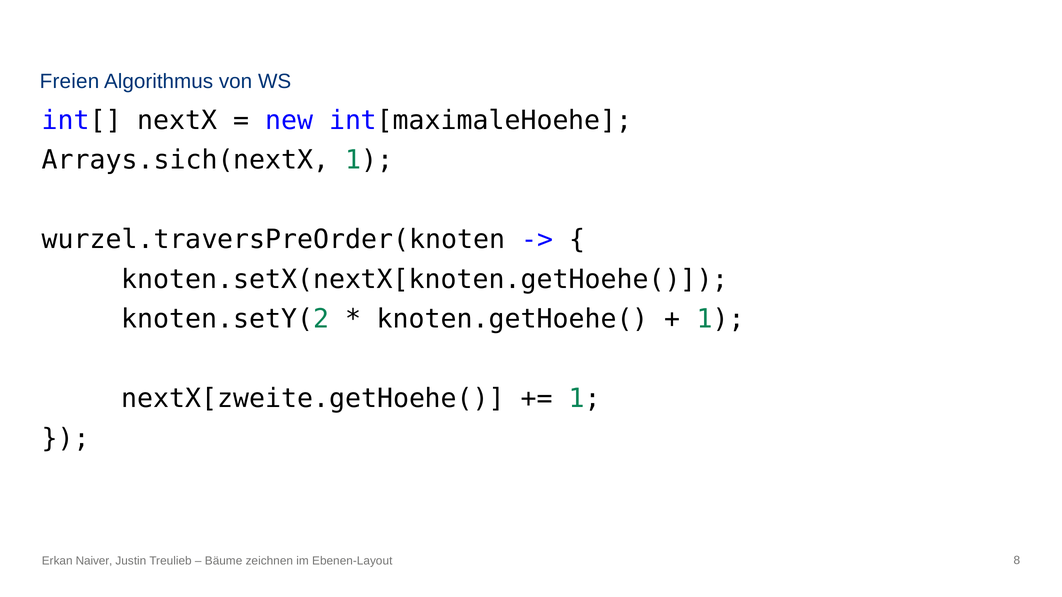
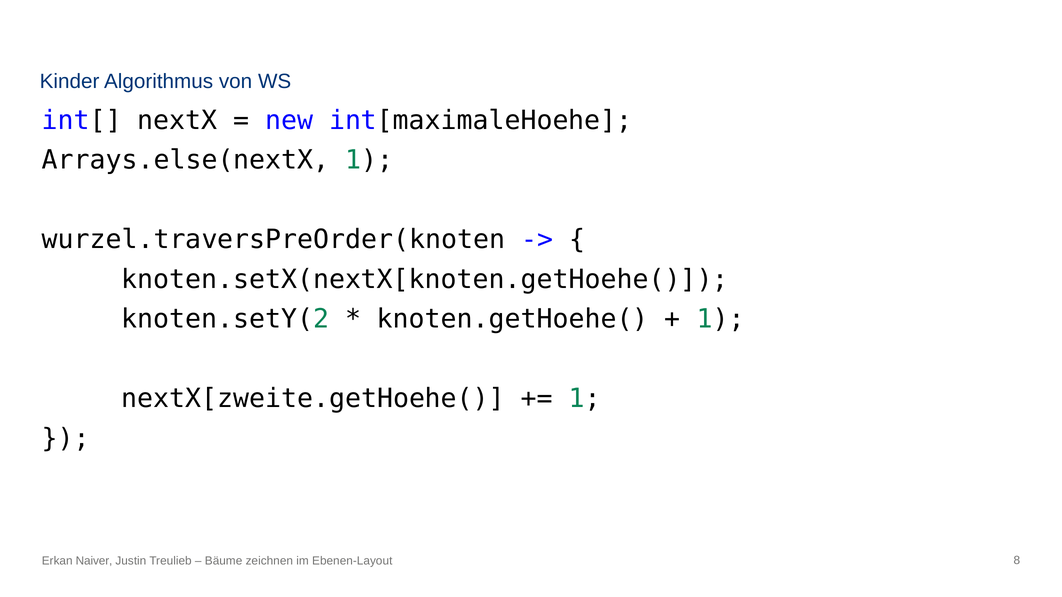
Freien: Freien -> Kinder (70, 82)
Arrays.sich(nextX: Arrays.sich(nextX -> Arrays.else(nextX (186, 160)
